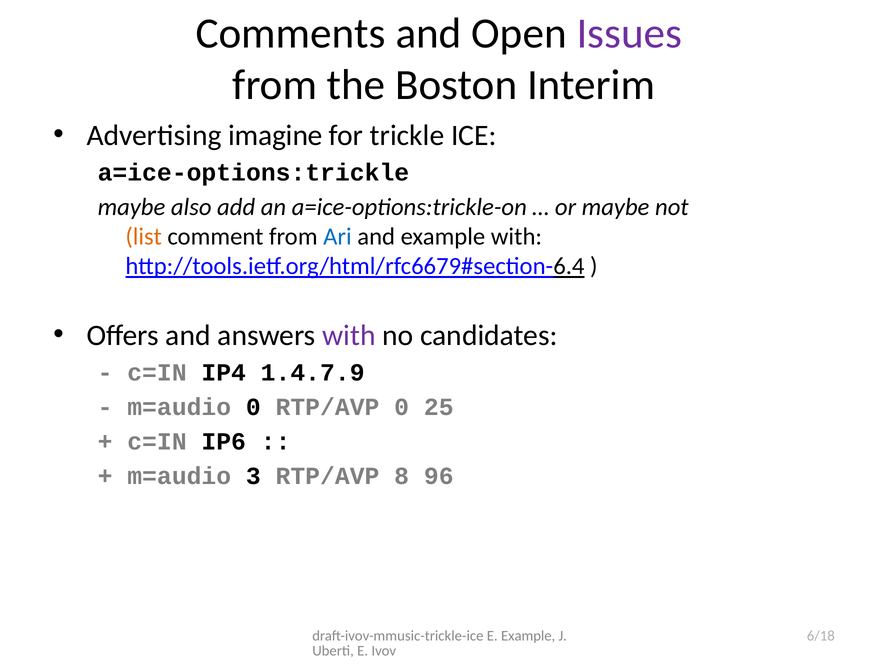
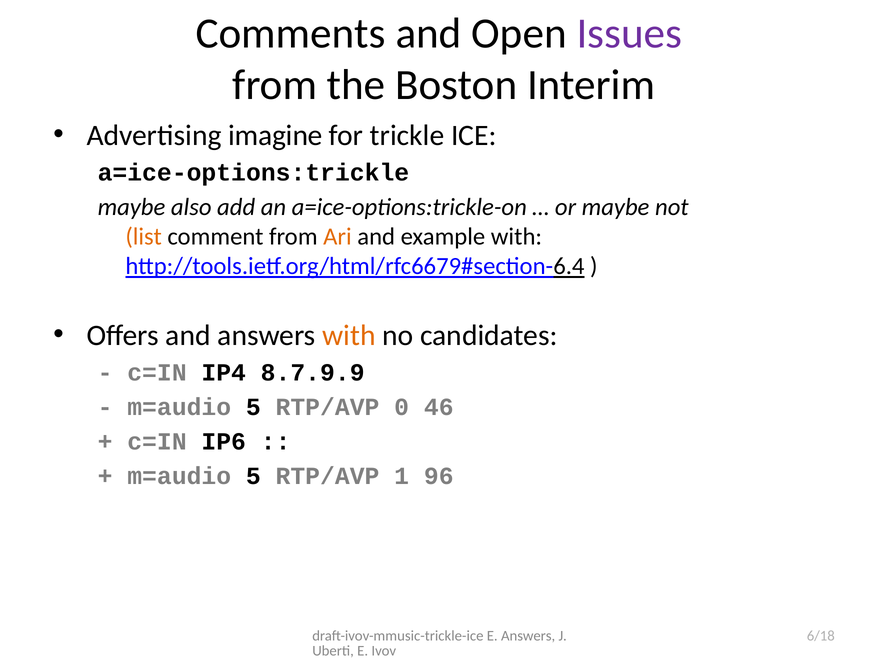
Ari colour: blue -> orange (337, 237)
with colour: purple -> orange (349, 335)
1.4.7.9: 1.4.7.9 -> 8.7.9.9 (313, 373)
0: 0 -> 5 (253, 407)
25: 25 -> 46 (439, 407)
3: 3 -> 5 (253, 476)
8: 8 -> 1 (402, 476)
E Example: Example -> Answers (528, 636)
